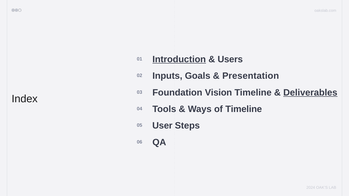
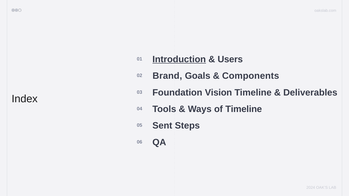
Inputs: Inputs -> Brand (167, 76)
Presentation: Presentation -> Components (251, 76)
Deliverables underline: present -> none (310, 93)
User: User -> Sent (162, 126)
